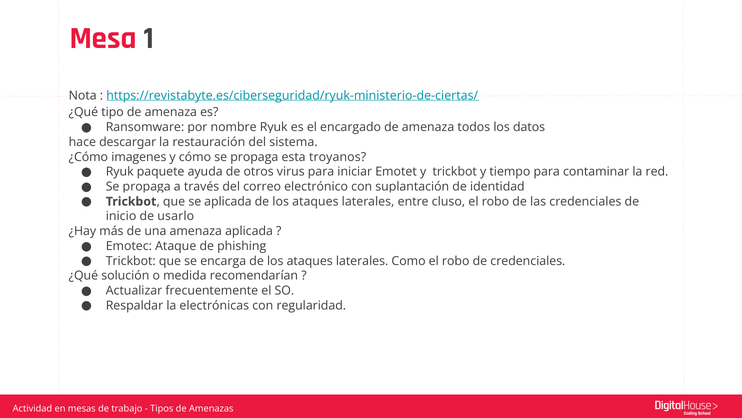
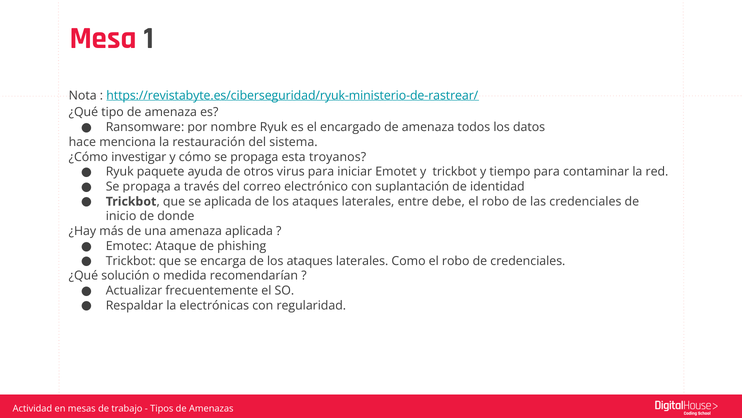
https://revistabyte.es/ciberseguridad/ryuk-ministerio-de-ciertas/: https://revistabyte.es/ciberseguridad/ryuk-ministerio-de-ciertas/ -> https://revistabyte.es/ciberseguridad/ryuk-ministerio-de-rastrear/ (292, 95)
descargar: descargar -> menciona (128, 142)
imagenes: imagenes -> investigar (139, 157)
cluso: cluso -> debe (448, 201)
usarlo: usarlo -> donde (176, 216)
